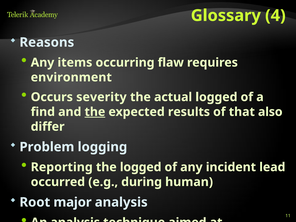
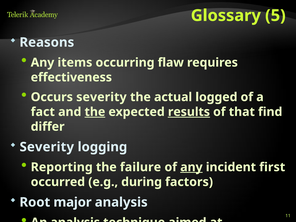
4: 4 -> 5 (275, 16)
environment: environment -> effectiveness (71, 77)
find: find -> fact (43, 112)
results underline: none -> present (189, 112)
also: also -> find (270, 112)
Problem: Problem -> Severity (47, 147)
the logged: logged -> failure (141, 167)
any underline: none -> present (191, 167)
lead: lead -> first (272, 167)
human: human -> factors (189, 182)
